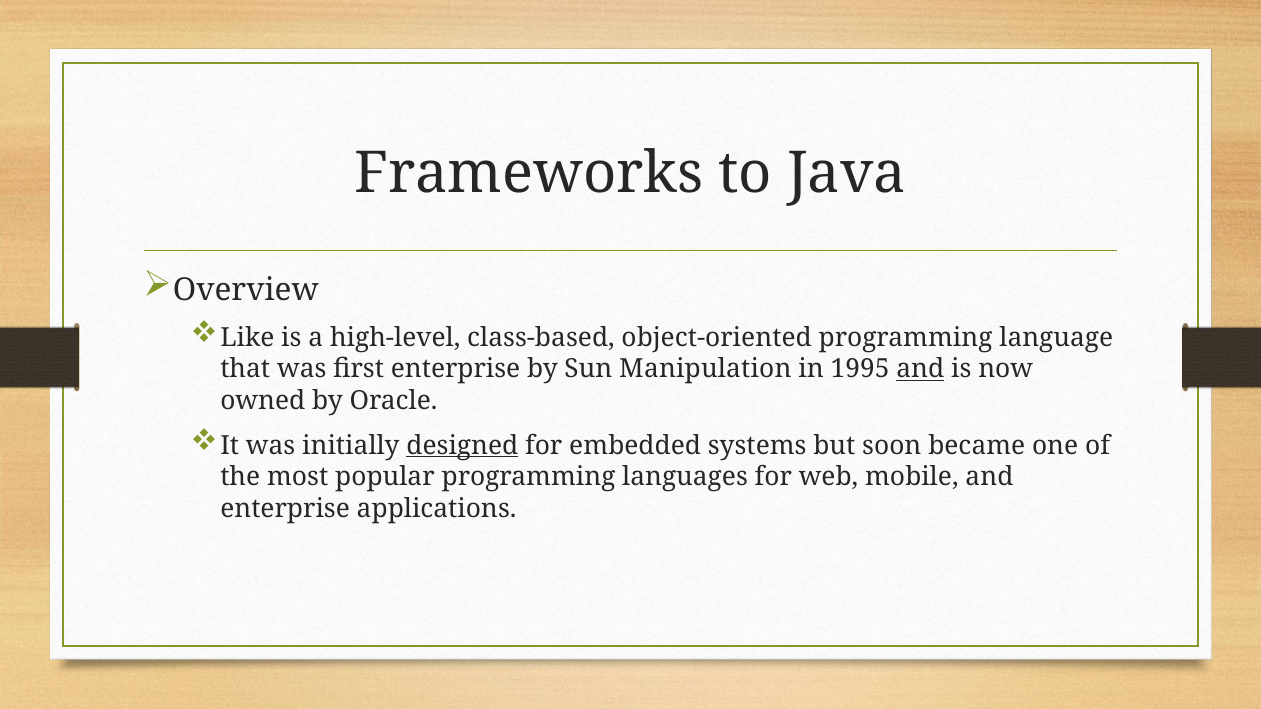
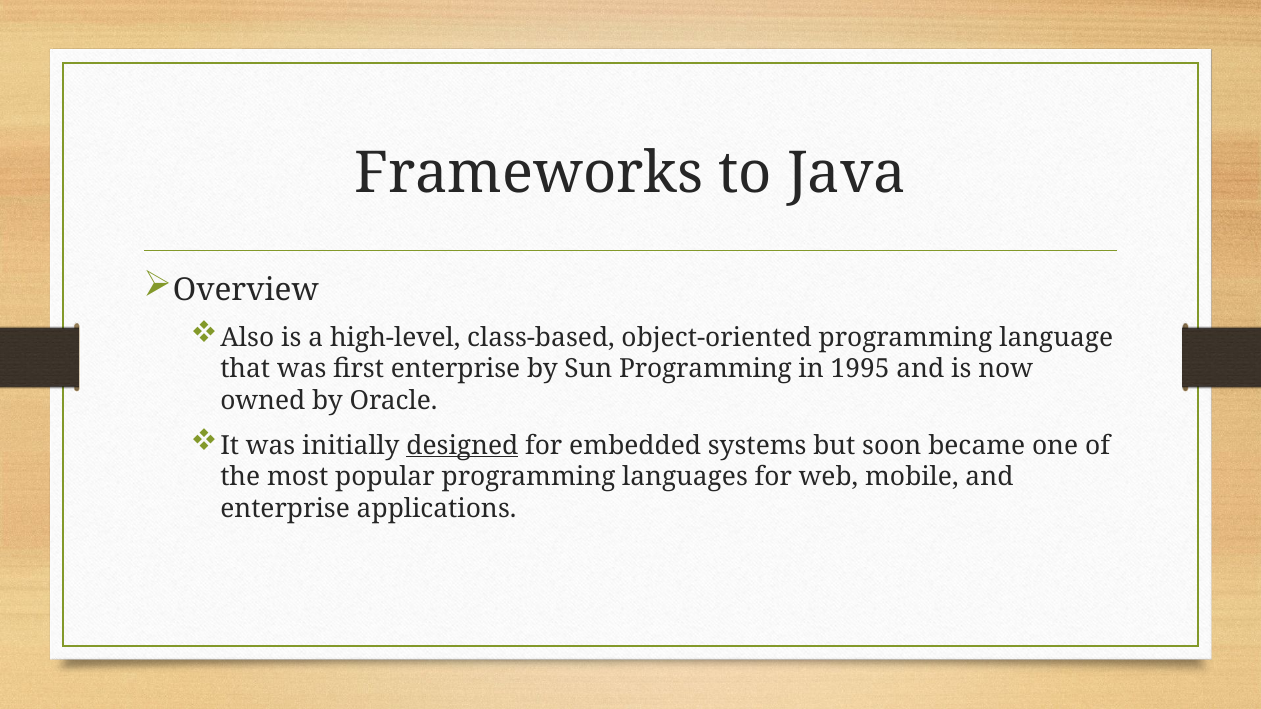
Like: Like -> Also (247, 338)
Sun Manipulation: Manipulation -> Programming (706, 369)
and underline: present -> none (920, 369)
